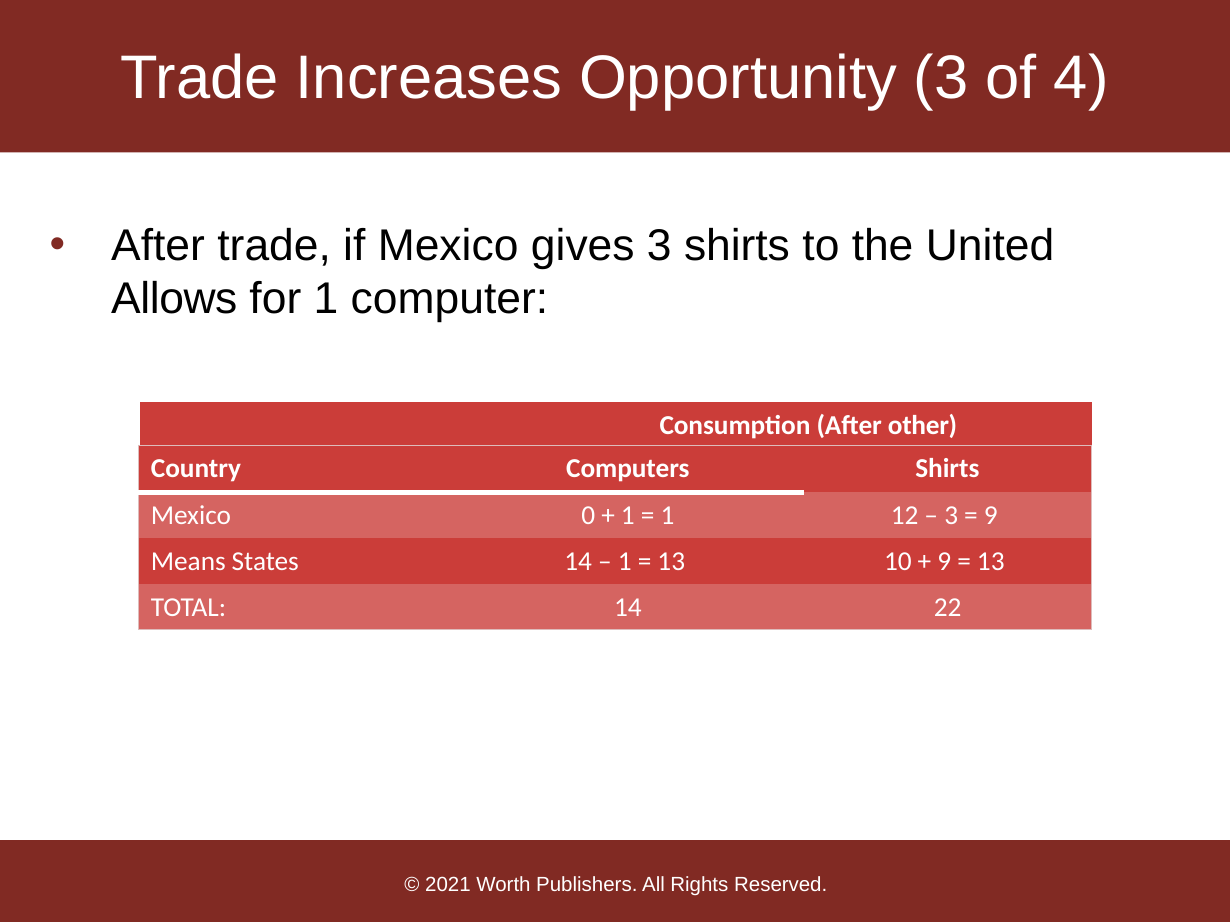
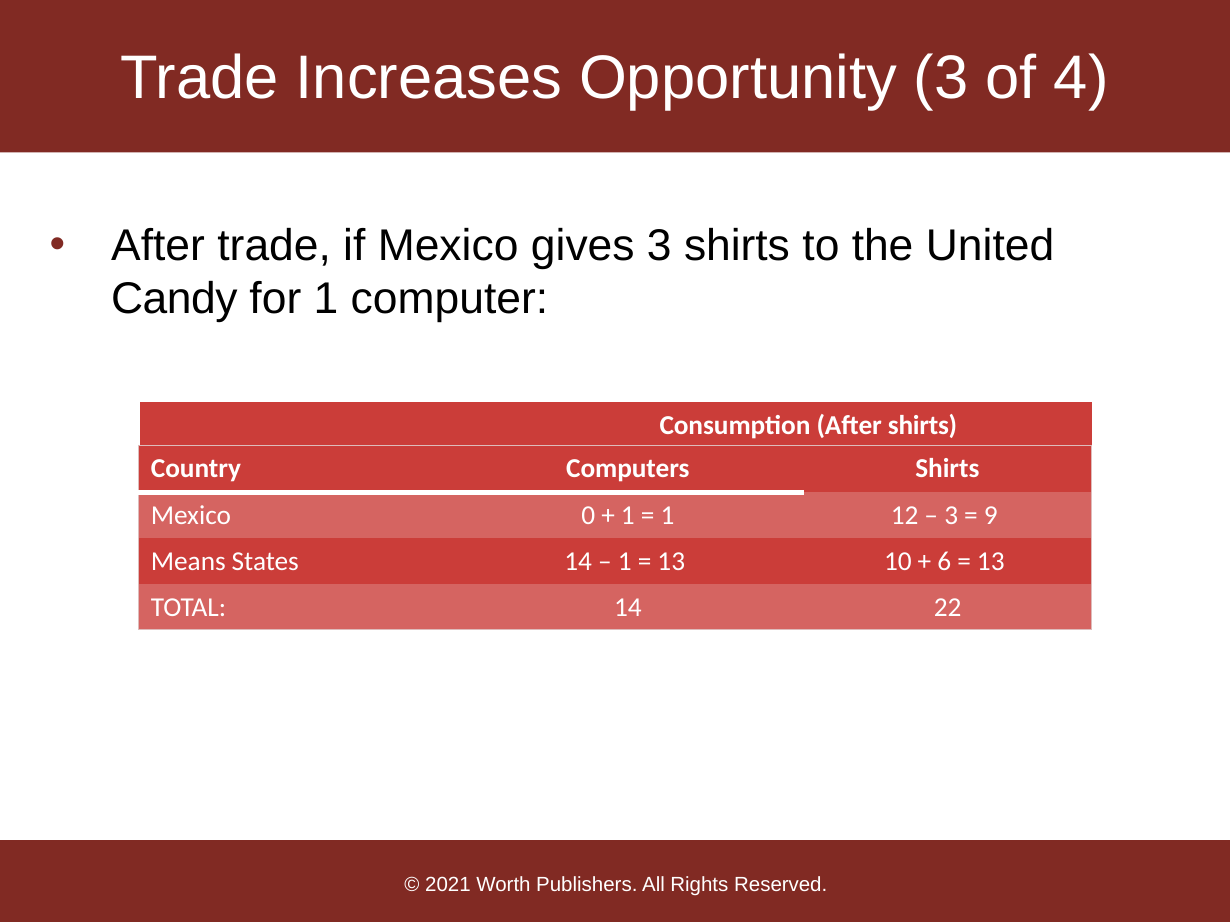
Allows: Allows -> Candy (174, 299)
After other: other -> shirts (923, 426)
9: 9 -> 6 (944, 562)
